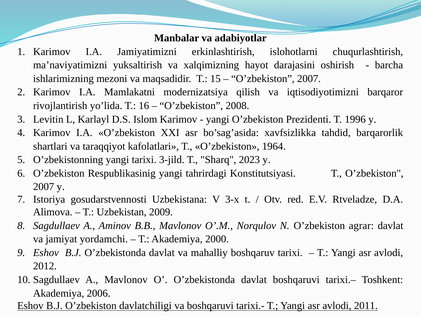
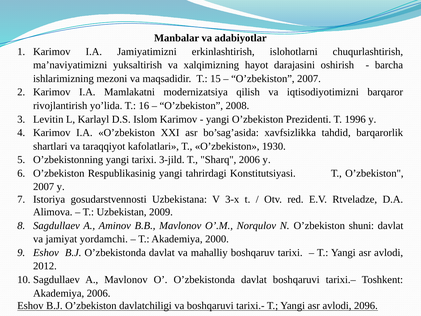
1964: 1964 -> 1930 (274, 146)
Sharq 2023: 2023 -> 2006 (249, 160)
agrar: agrar -> shuni (361, 225)
2011: 2011 -> 2096 (366, 306)
